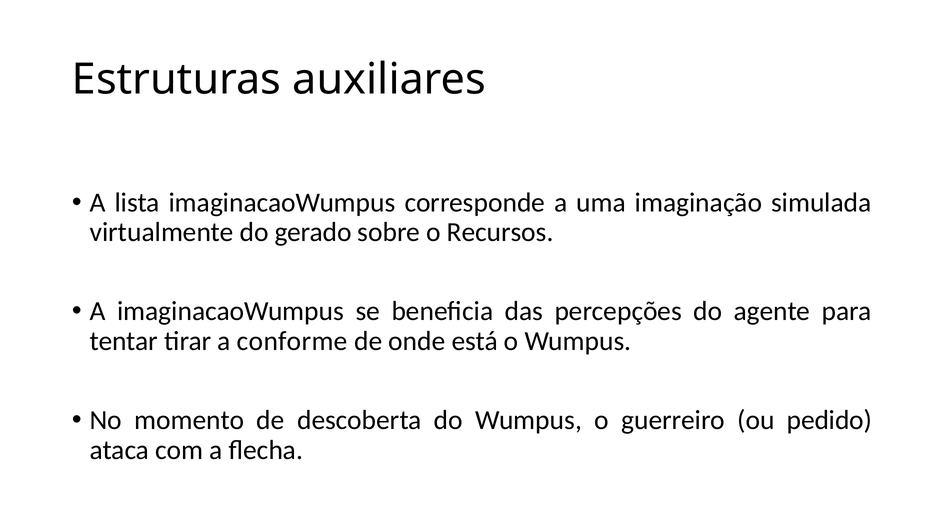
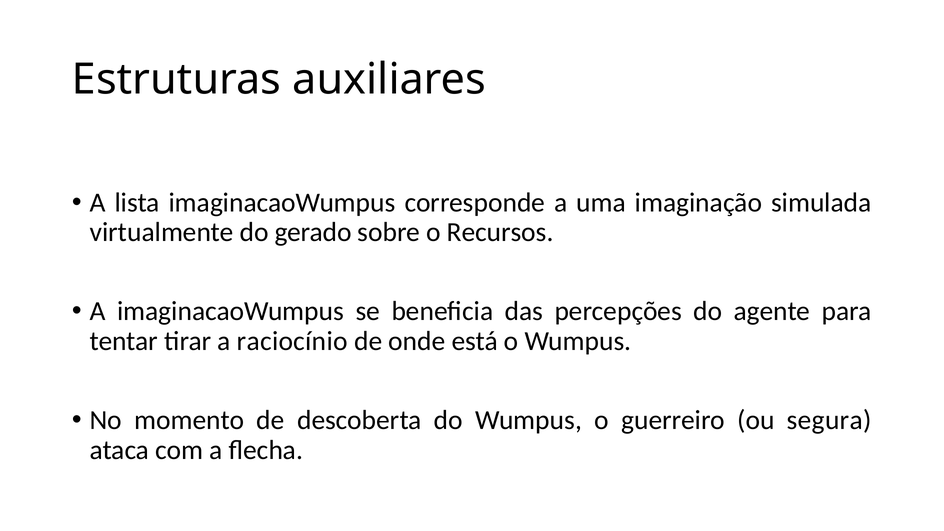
conforme: conforme -> raciocínio (292, 341)
pedido: pedido -> segura (829, 420)
